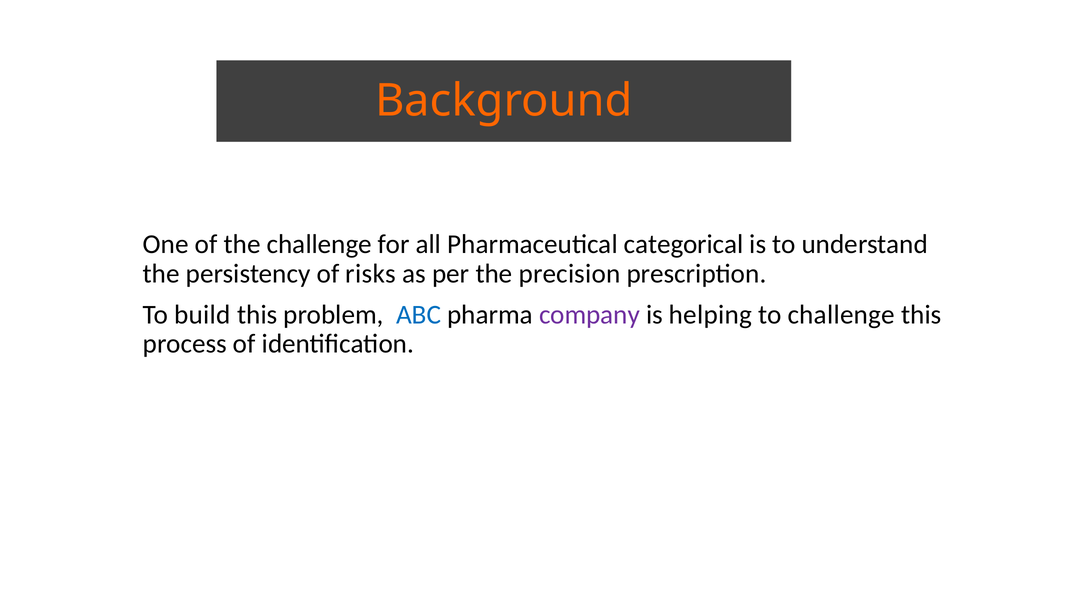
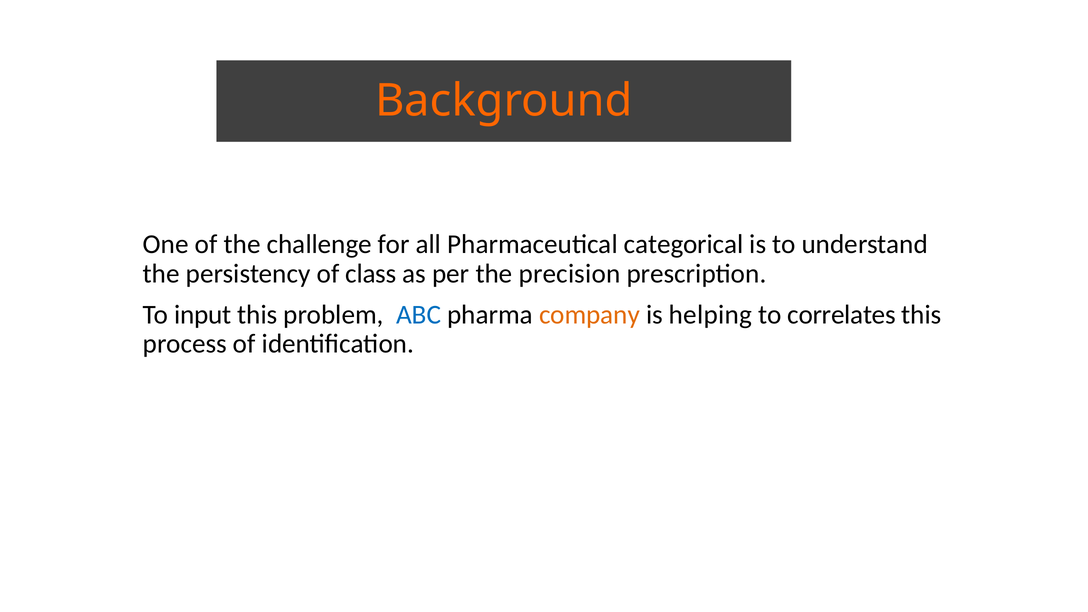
risks: risks -> class (371, 274)
build: build -> input (203, 315)
company colour: purple -> orange (589, 315)
to challenge: challenge -> correlates (842, 315)
